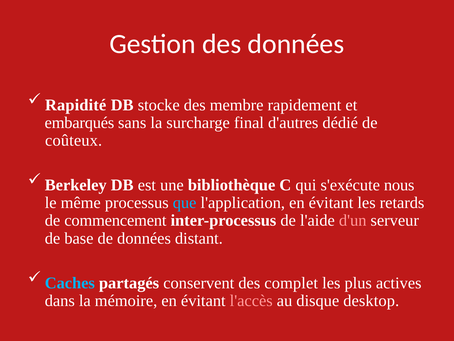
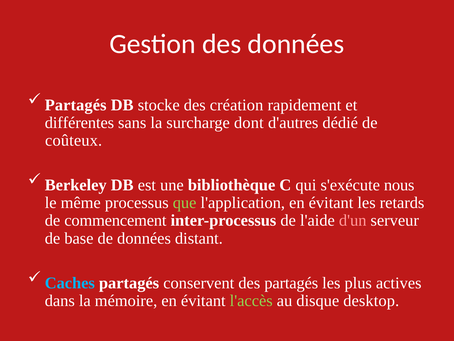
Rapidité: Rapidité -> Partagés (76, 105)
membre: membre -> création (237, 105)
embarqués: embarqués -> différentes (79, 123)
final: final -> dont (249, 123)
que colour: light blue -> light green (185, 203)
des complet: complet -> partagés (291, 283)
l'accès colour: pink -> light green (251, 300)
